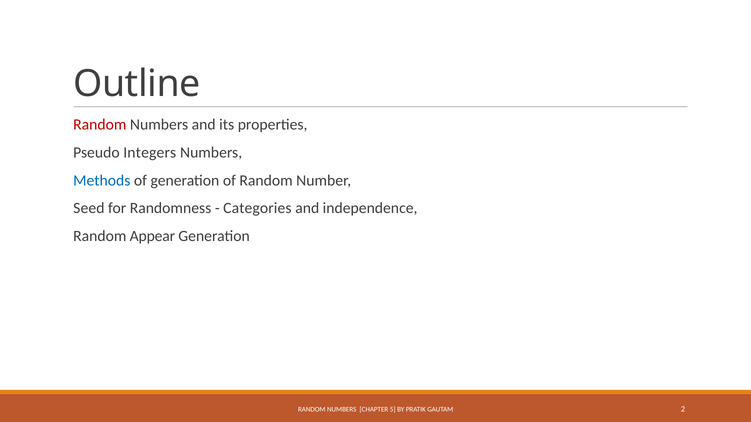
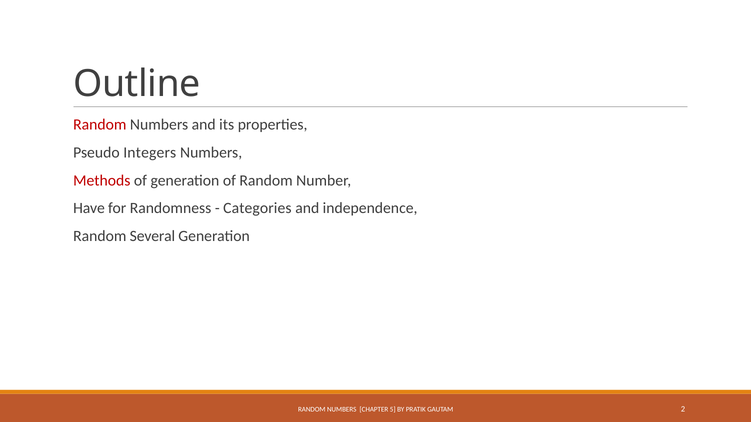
Methods colour: blue -> red (102, 181)
Seed: Seed -> Have (89, 208)
Appear: Appear -> Several (152, 236)
